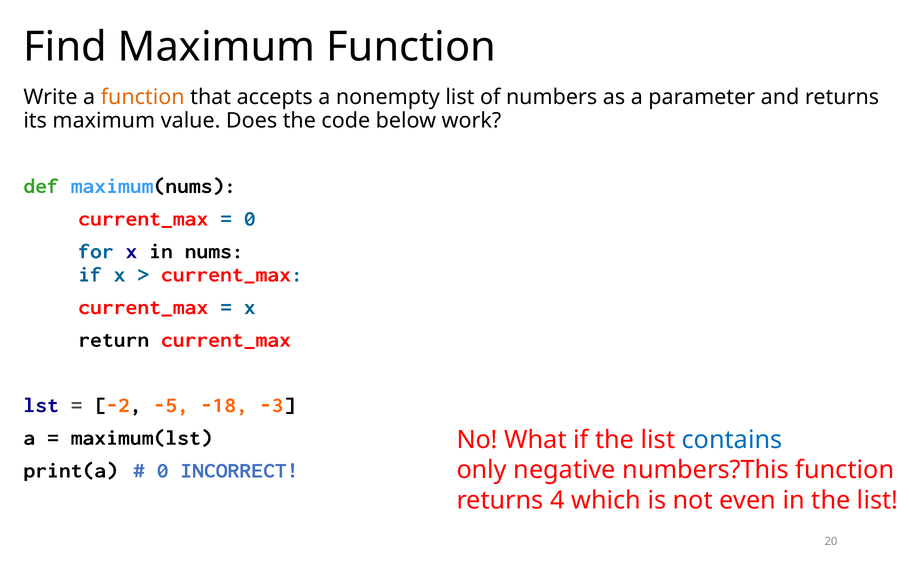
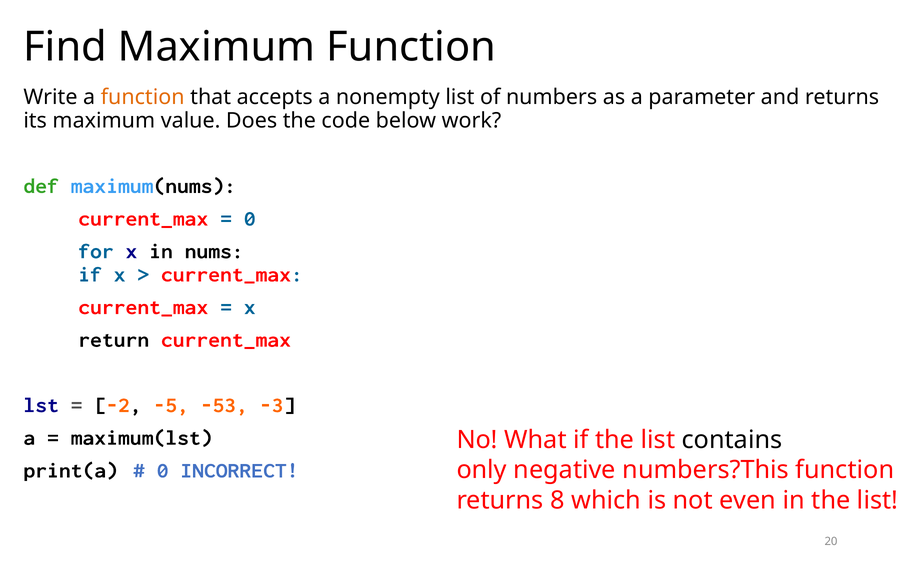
-18: -18 -> -53 (224, 405)
contains colour: blue -> black (732, 440)
4: 4 -> 8 (557, 500)
